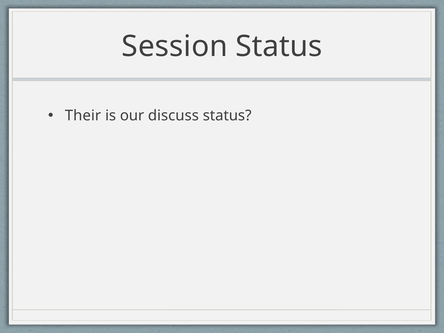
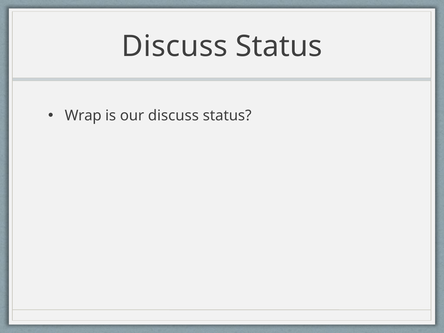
Session: Session -> Discuss (175, 46)
Their: Their -> Wrap (83, 116)
